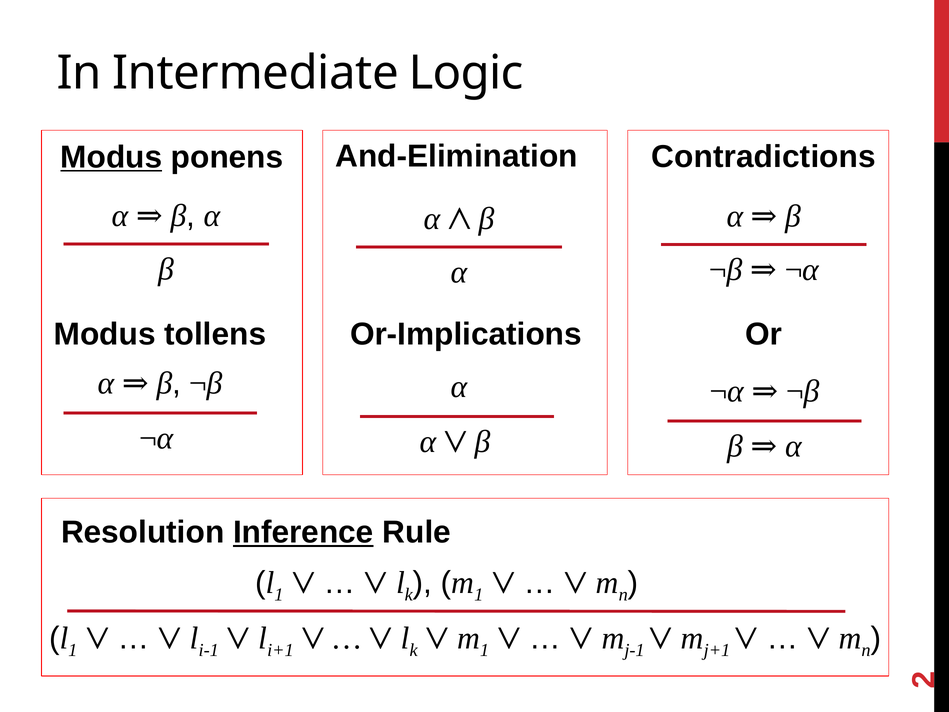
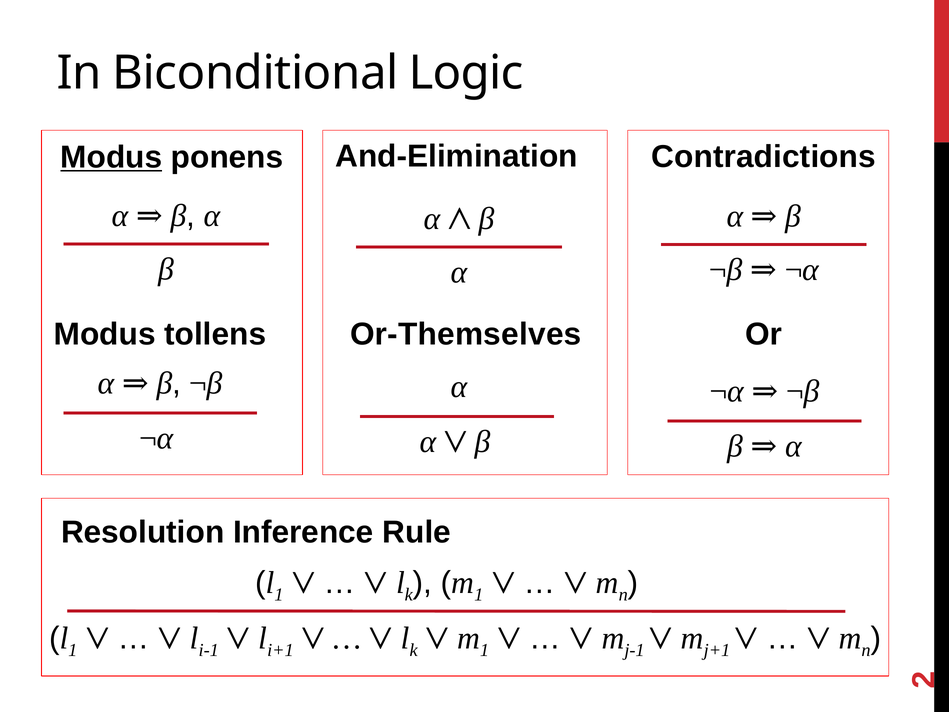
Intermediate: Intermediate -> Biconditional (255, 73)
Or-Implications: Or-Implications -> Or-Themselves (466, 334)
Inference underline: present -> none (303, 532)
